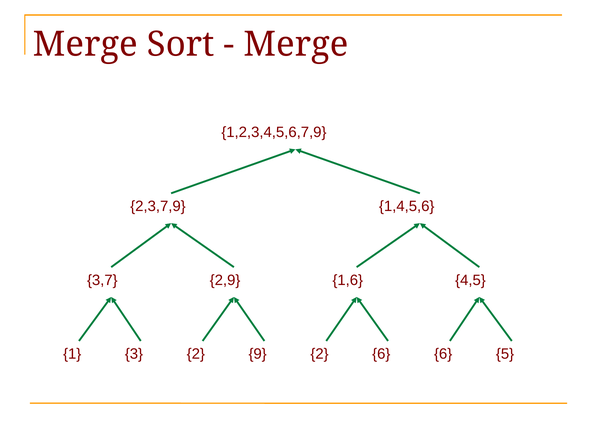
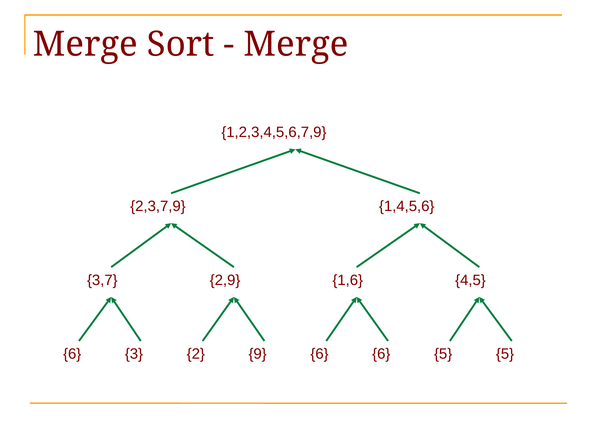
1: 1 -> 6 (72, 354)
9 2: 2 -> 6 (319, 354)
6 6: 6 -> 5 (443, 354)
